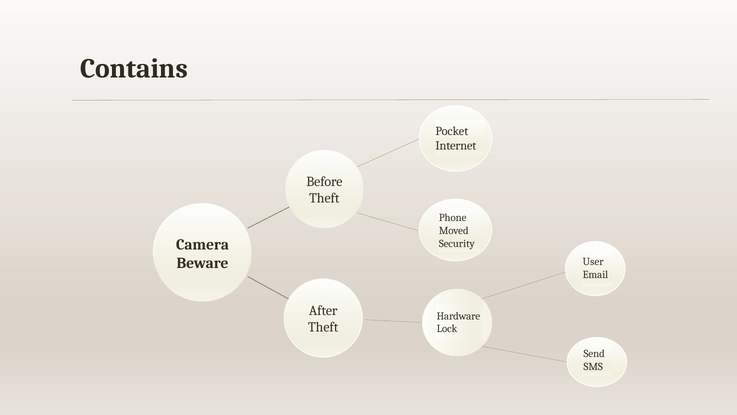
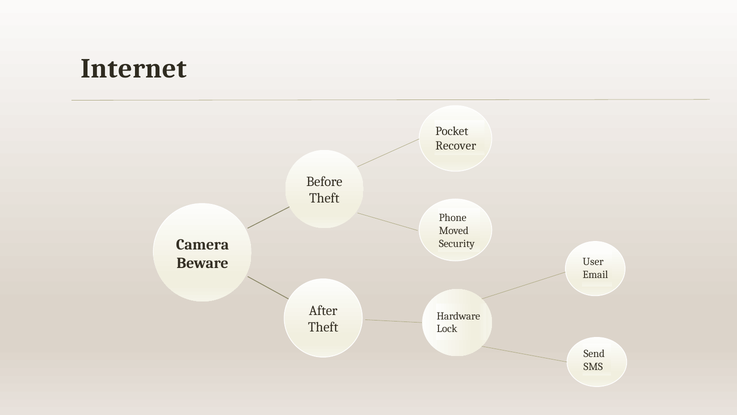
Contains: Contains -> Internet (134, 69)
Internet: Internet -> Recover (456, 146)
